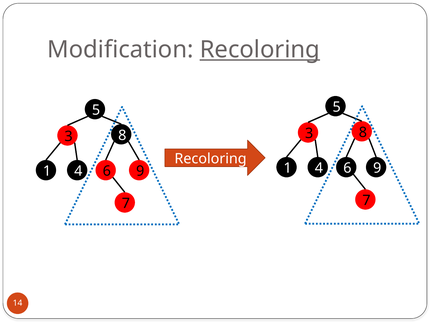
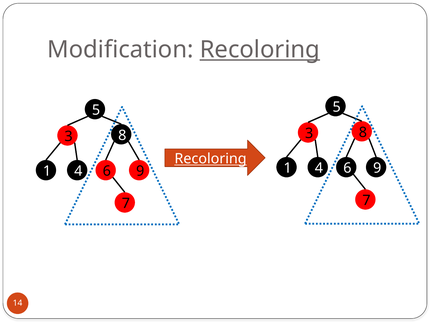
Recoloring underline: none -> present (211, 159)
